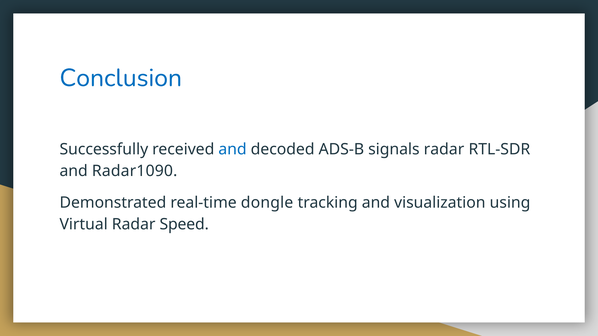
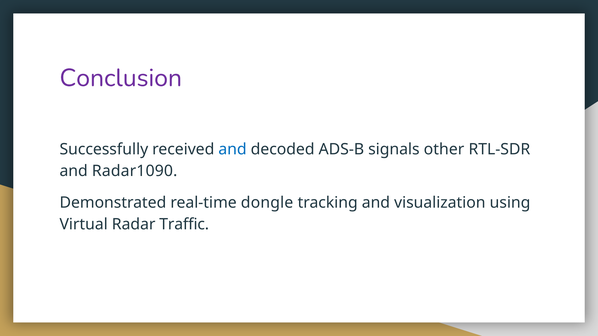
Conclusion colour: blue -> purple (121, 78)
signals radar: radar -> other (444, 150)
Speed: Speed -> Traffic (184, 225)
